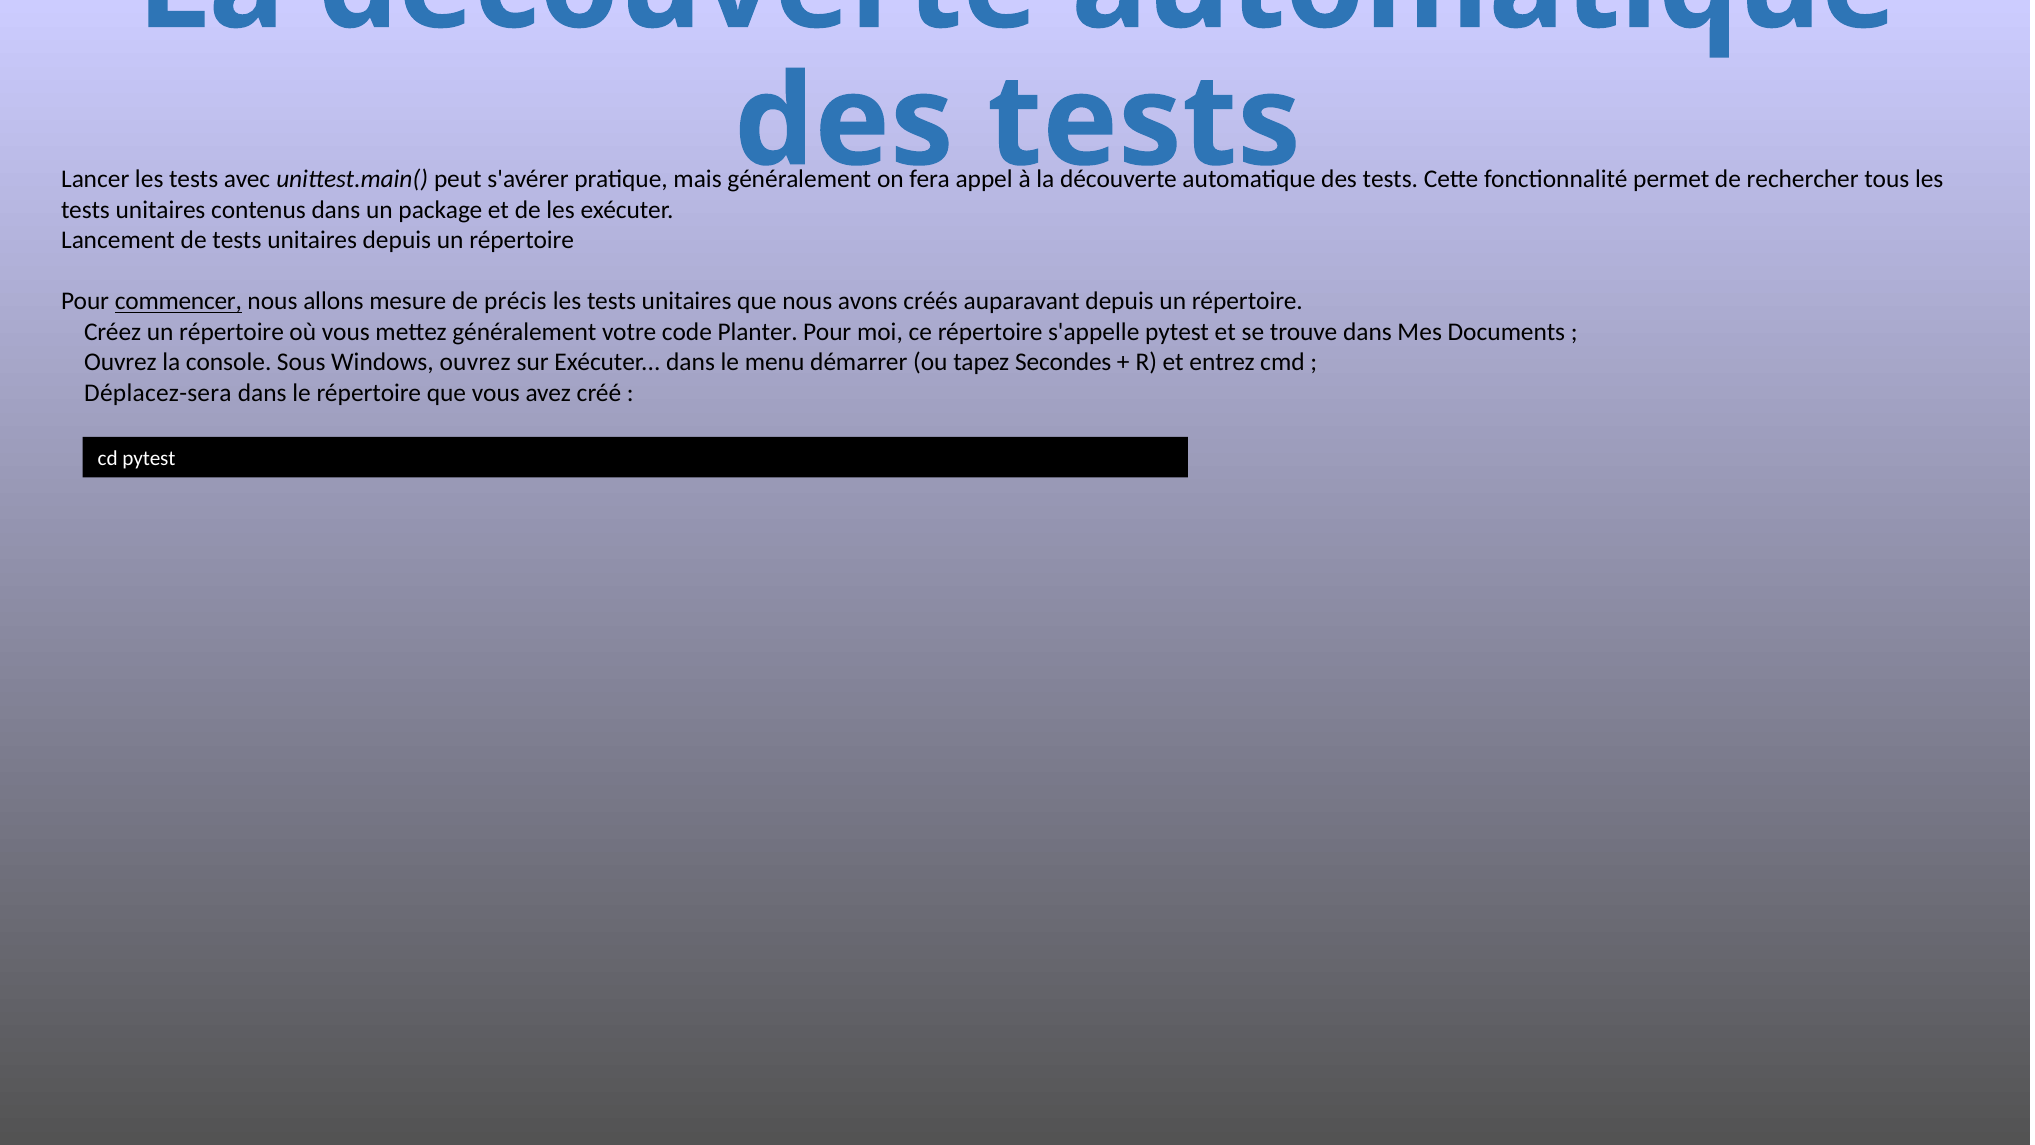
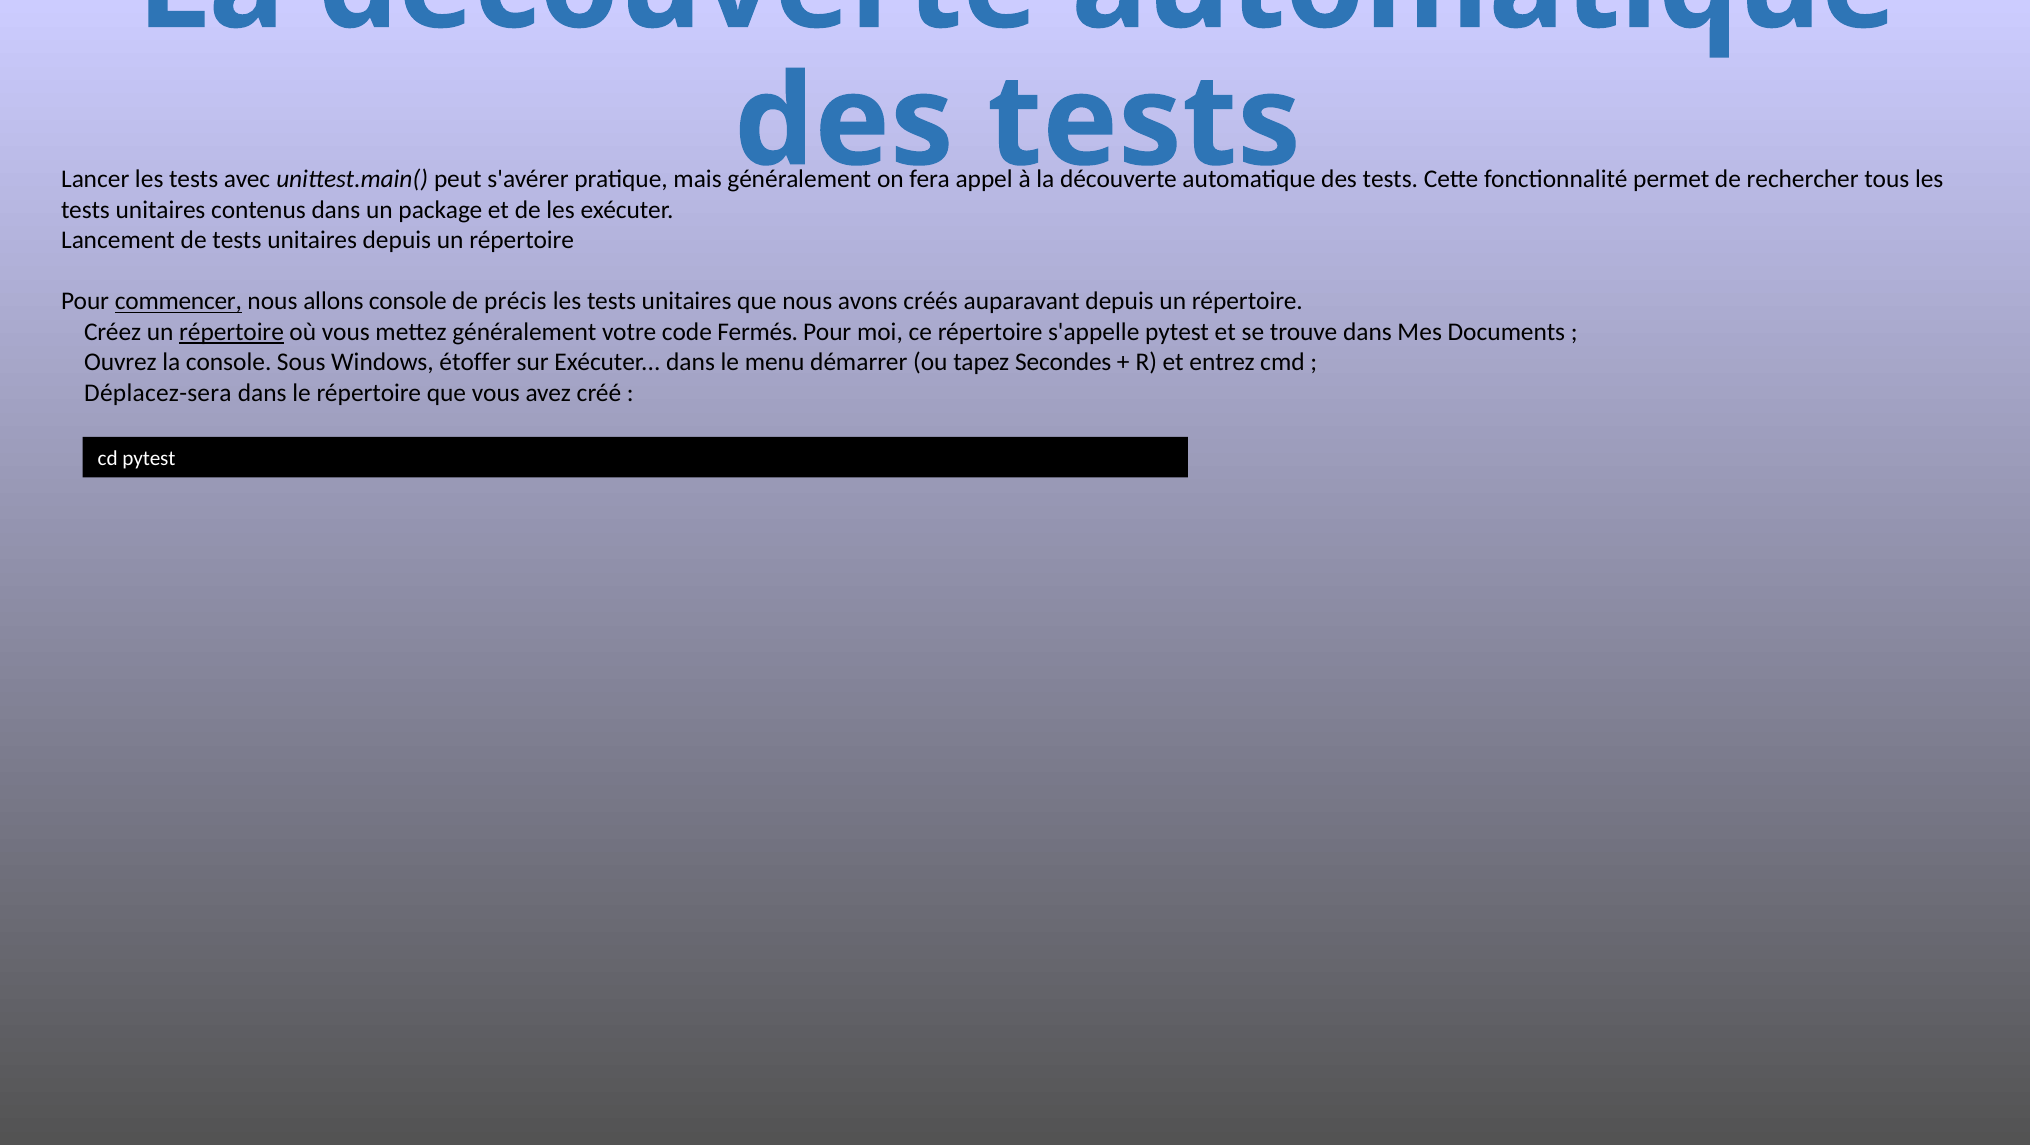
allons mesure: mesure -> console (408, 301)
répertoire underline: none -> present (232, 332)
Planter: Planter -> Fermés (758, 332)
Windows ouvrez: ouvrez -> étoffer (475, 362)
